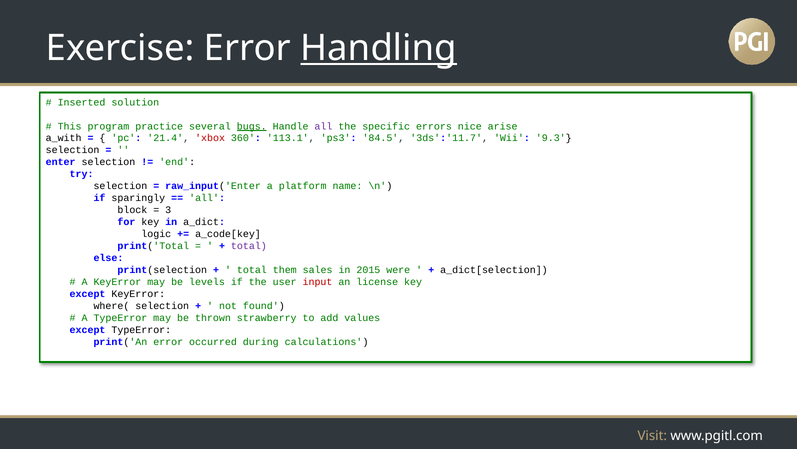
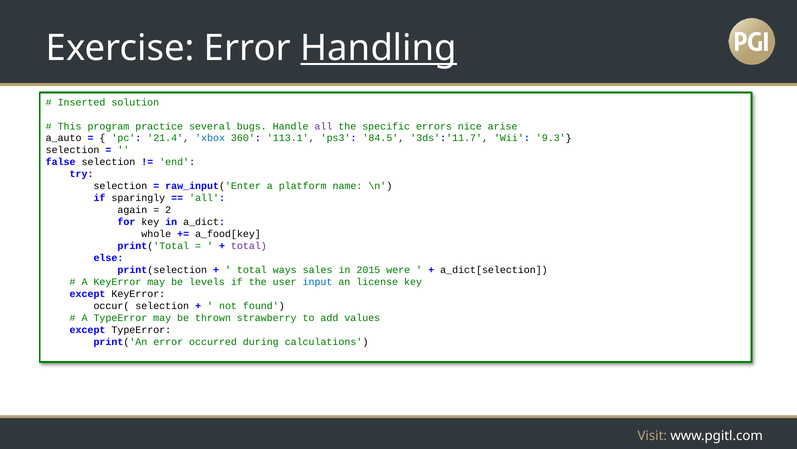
bugs underline: present -> none (252, 126)
a_with: a_with -> a_auto (64, 138)
xbox colour: red -> blue (210, 138)
enter: enter -> false (61, 162)
block: block -> again (132, 210)
3: 3 -> 2 (168, 210)
logic: logic -> whole (156, 234)
a_code[key: a_code[key -> a_food[key (228, 234)
them: them -> ways (285, 269)
input colour: red -> blue (317, 281)
where(: where( -> occur( (111, 305)
